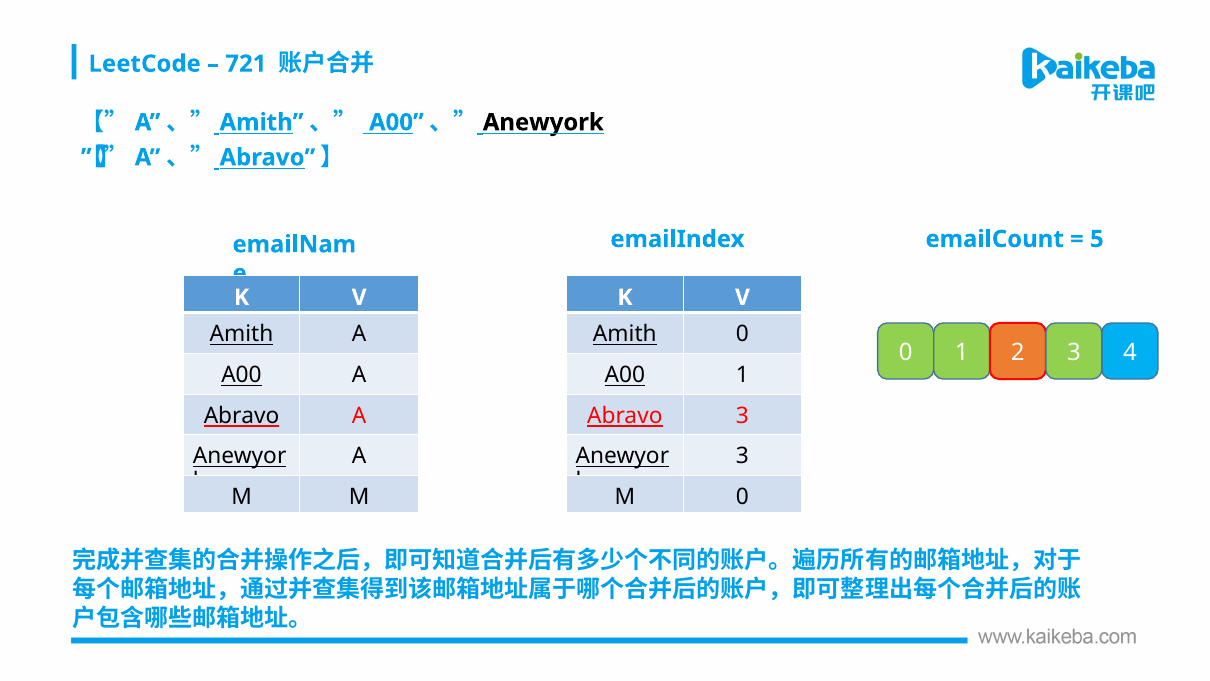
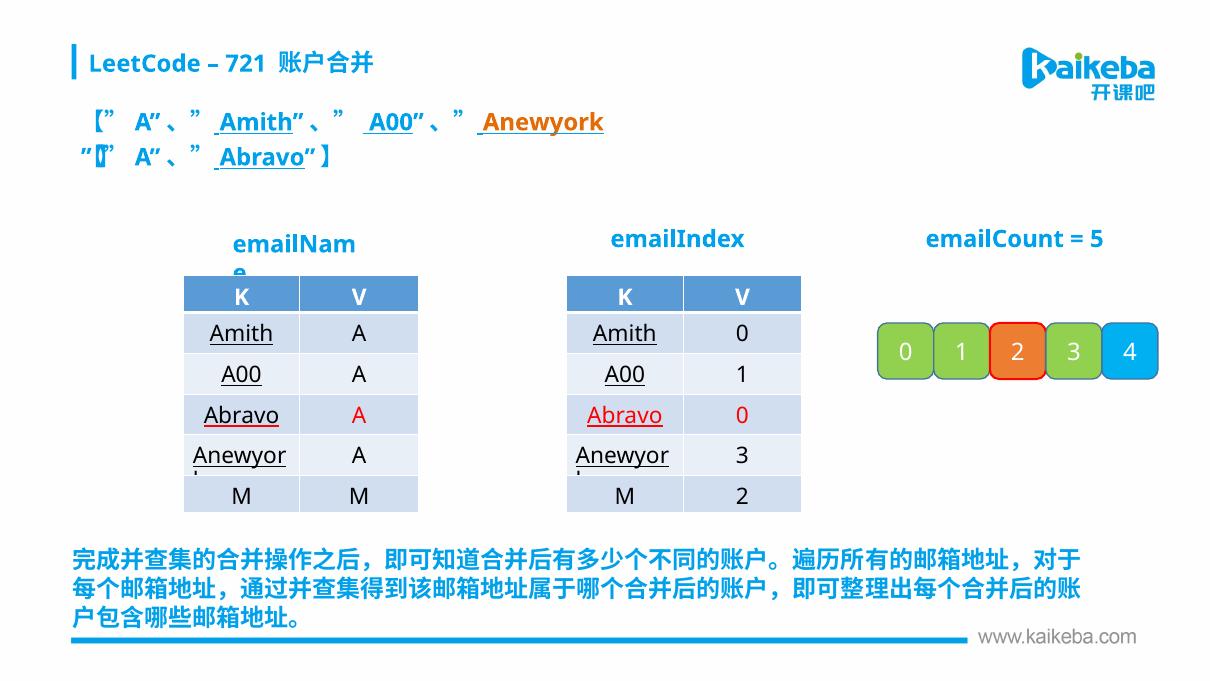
Anewyork colour: black -> orange (543, 122)
Abravo 3: 3 -> 0 (742, 416)
M 0: 0 -> 2 (742, 497)
